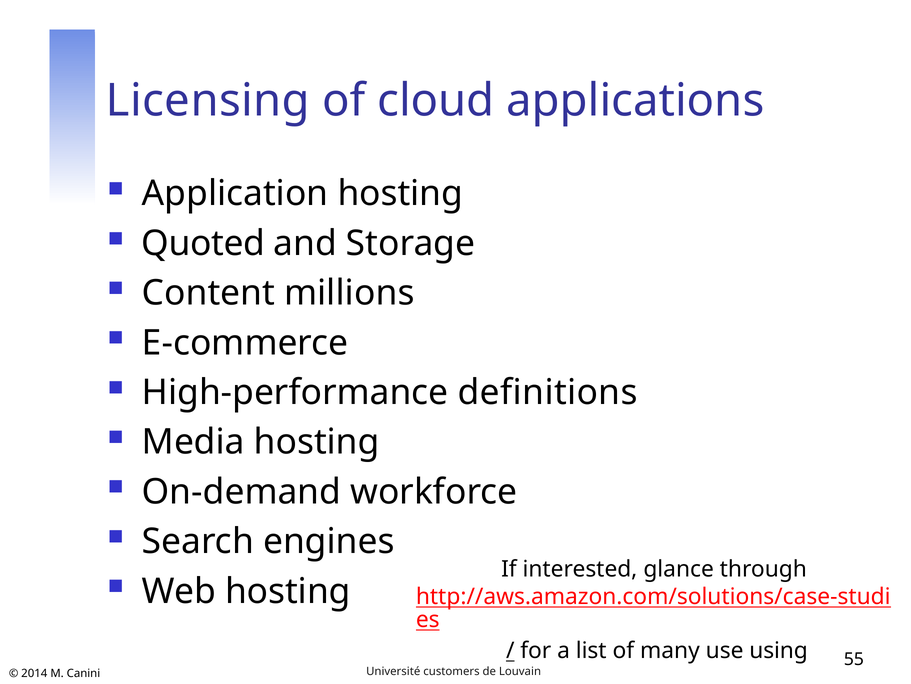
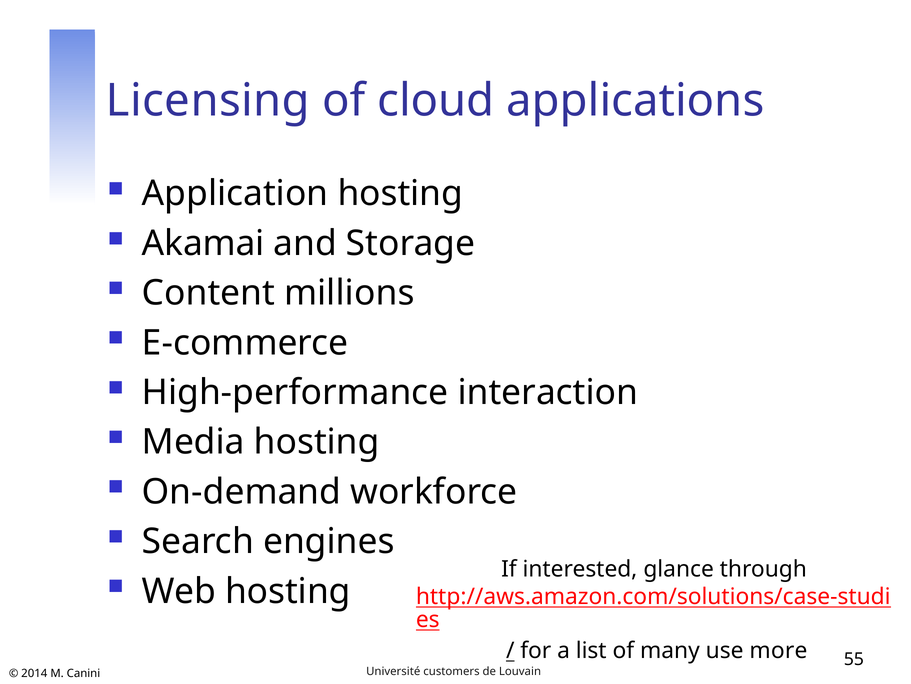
Quoted: Quoted -> Akamai (203, 243)
definitions: definitions -> interaction (548, 392)
using: using -> more (778, 650)
